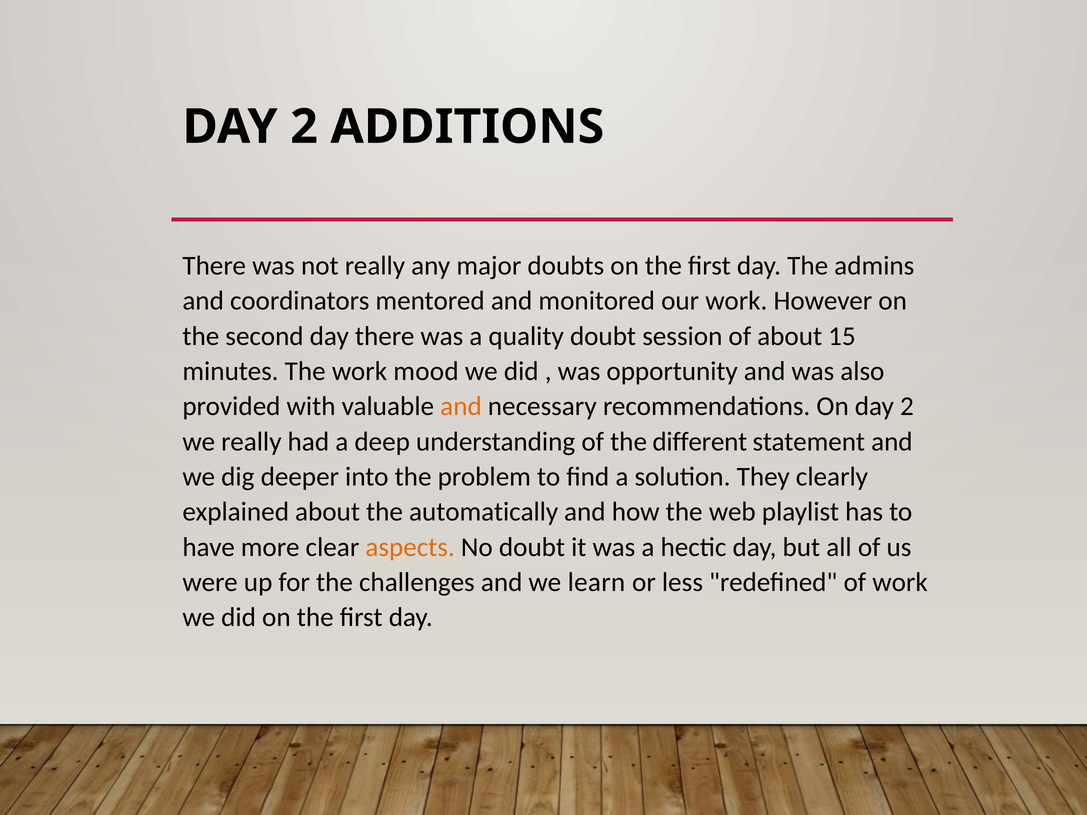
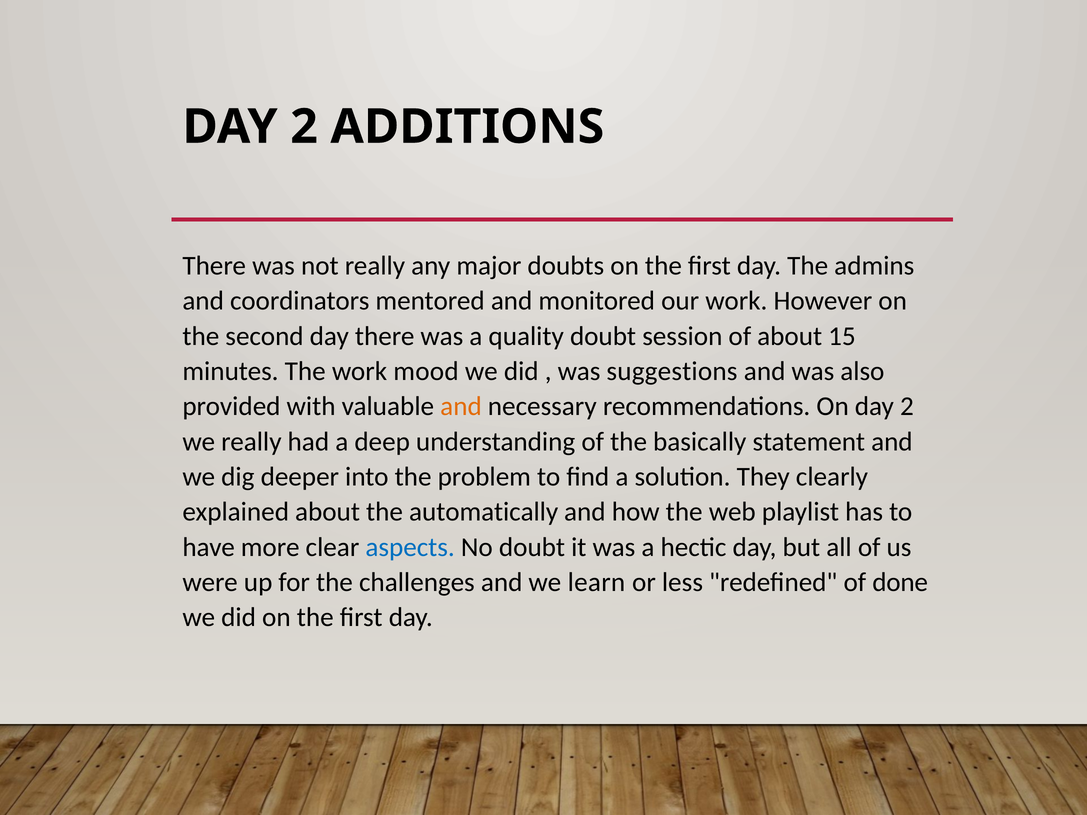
opportunity: opportunity -> suggestions (672, 371)
different: different -> basically (700, 442)
aspects colour: orange -> blue (410, 547)
of work: work -> done (900, 582)
